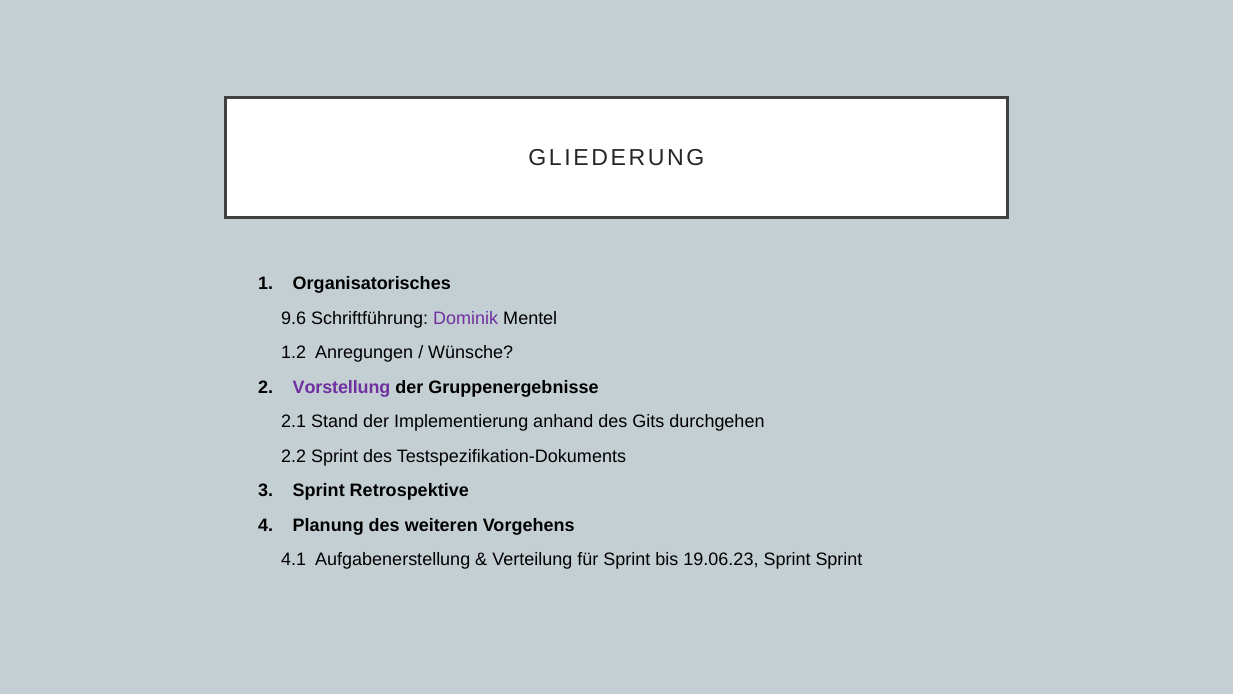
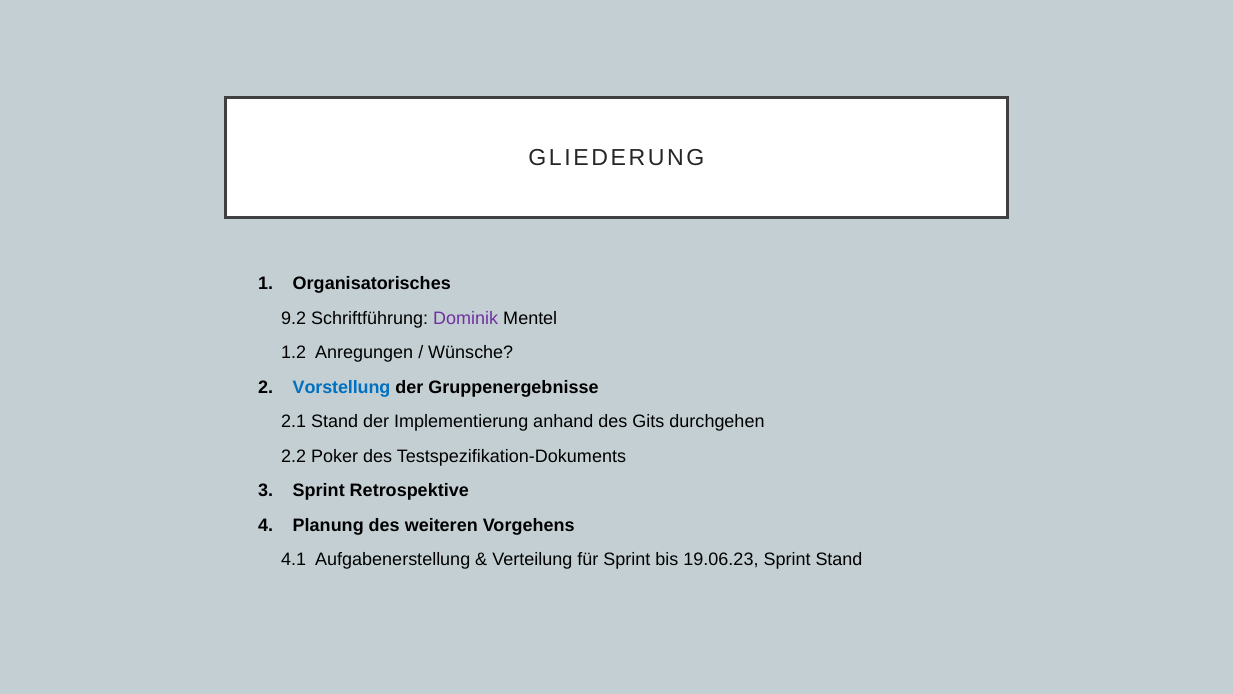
9.6: 9.6 -> 9.2 (294, 318)
Vorstellung colour: purple -> blue (342, 387)
2.2 Sprint: Sprint -> Poker (335, 456)
Sprint Sprint: Sprint -> Stand (839, 559)
